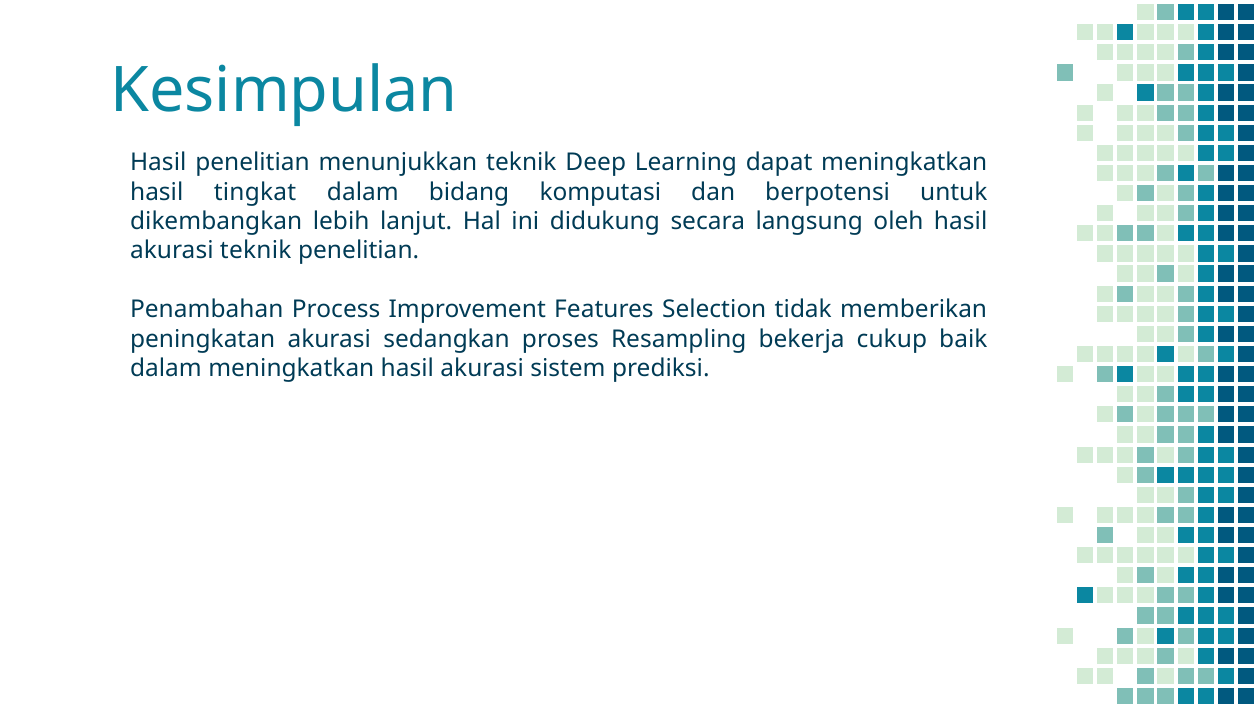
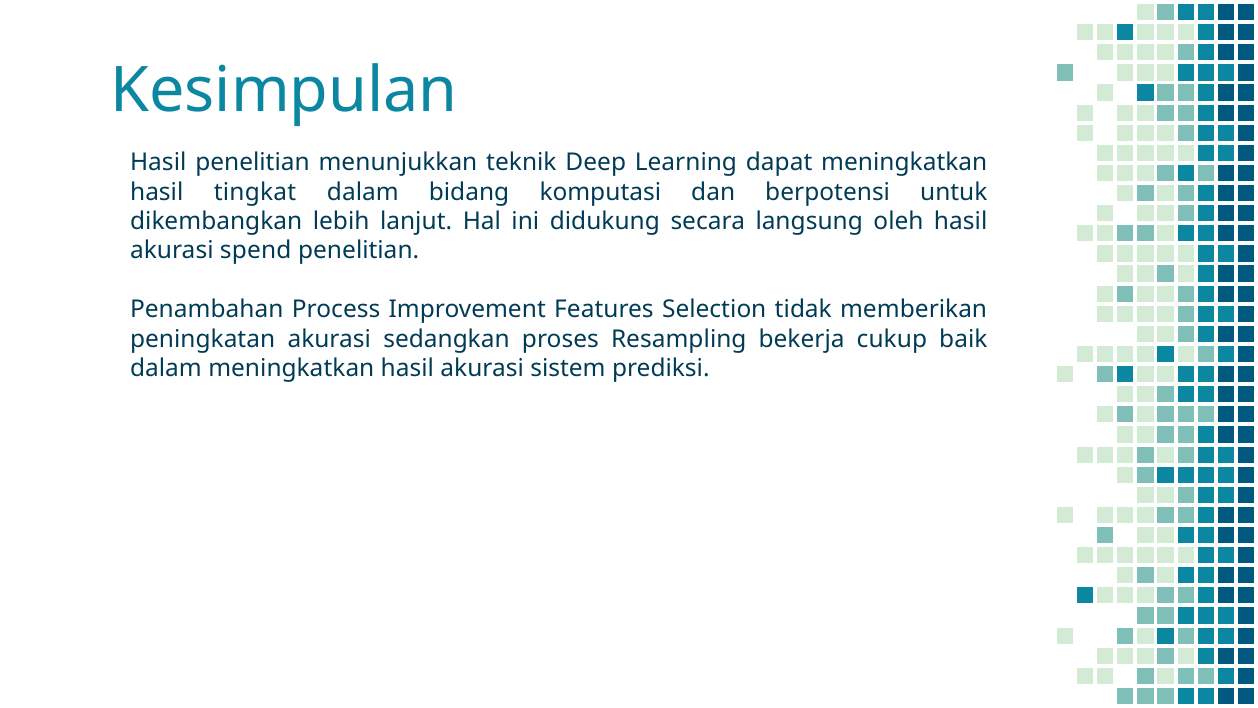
akurasi teknik: teknik -> spend (256, 251)
